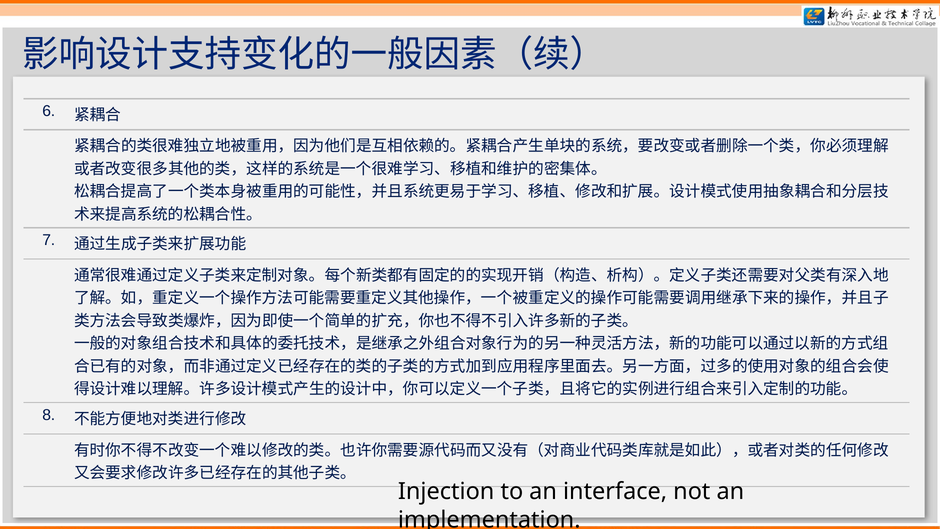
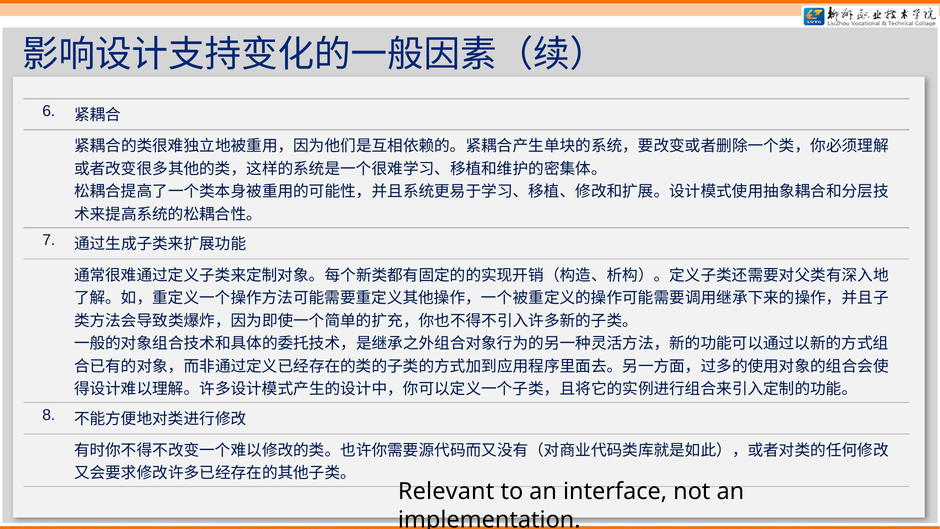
Injection: Injection -> Relevant (446, 491)
